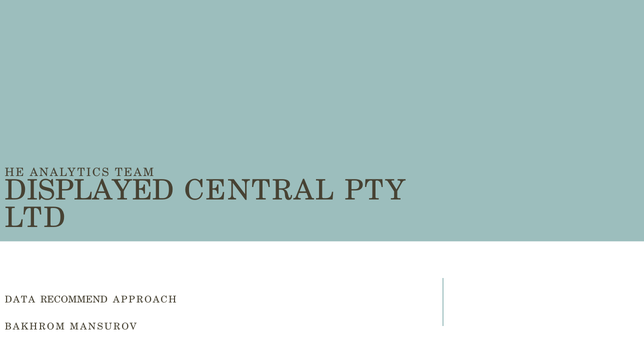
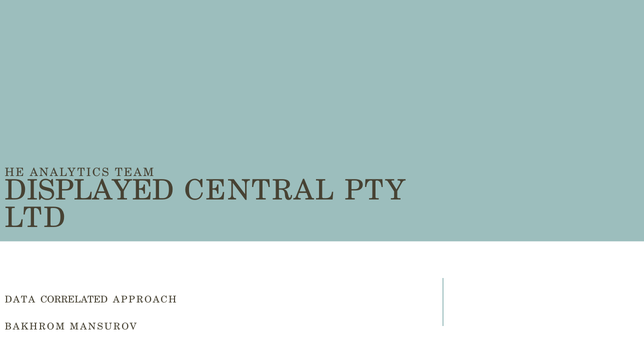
RECOMMEND: RECOMMEND -> CORRELATED (74, 300)
